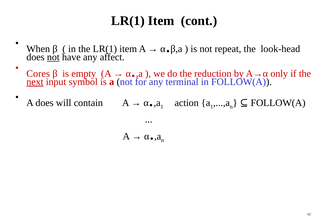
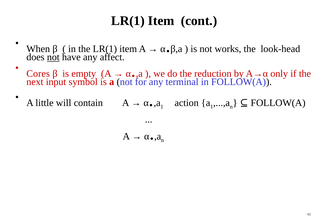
repeat: repeat -> works (228, 49)
next underline: present -> none (35, 82)
A does: does -> little (45, 102)
